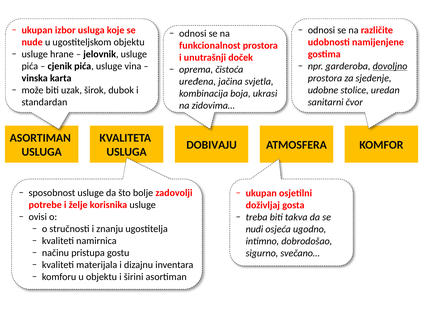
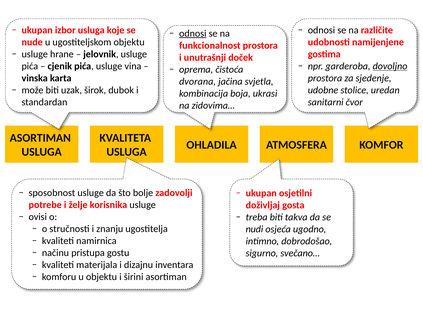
odnosi underline: none -> present (193, 33)
uređena: uređena -> dvorana (198, 81)
DOBIVAJU: DOBIVAJU -> OHLADILA (212, 145)
